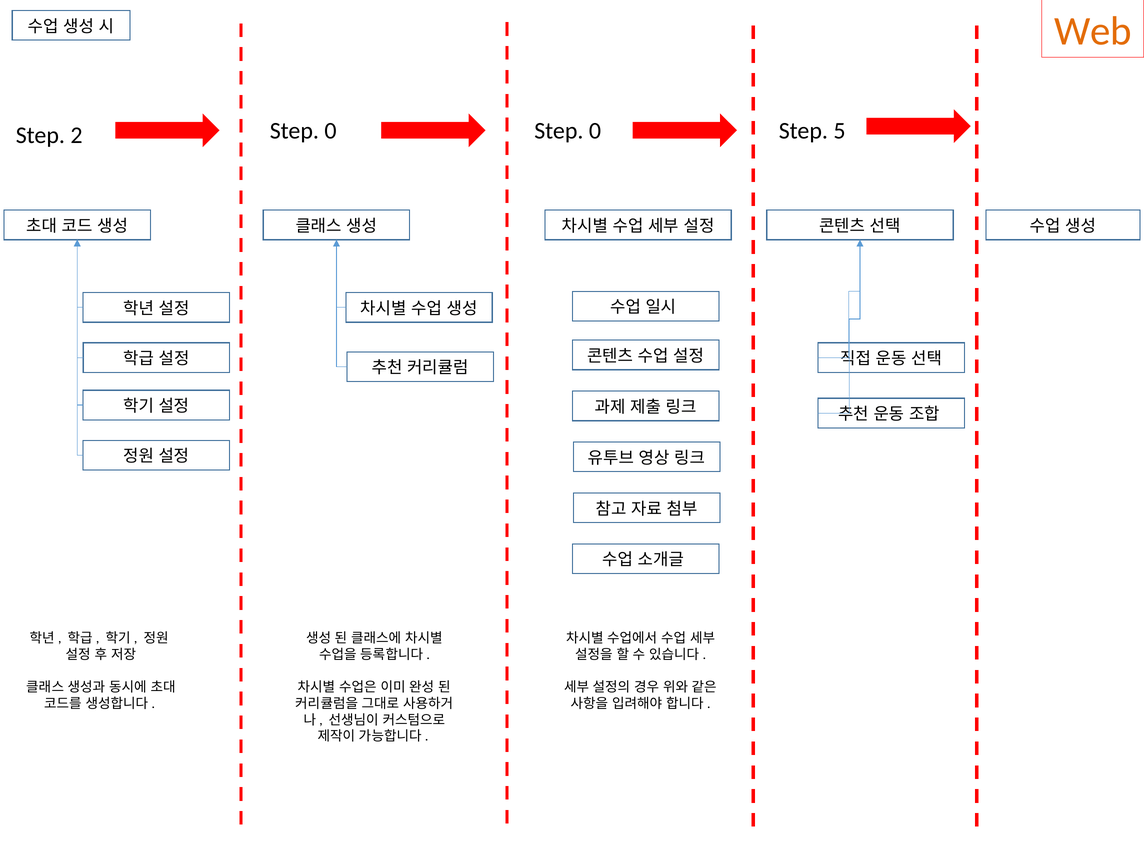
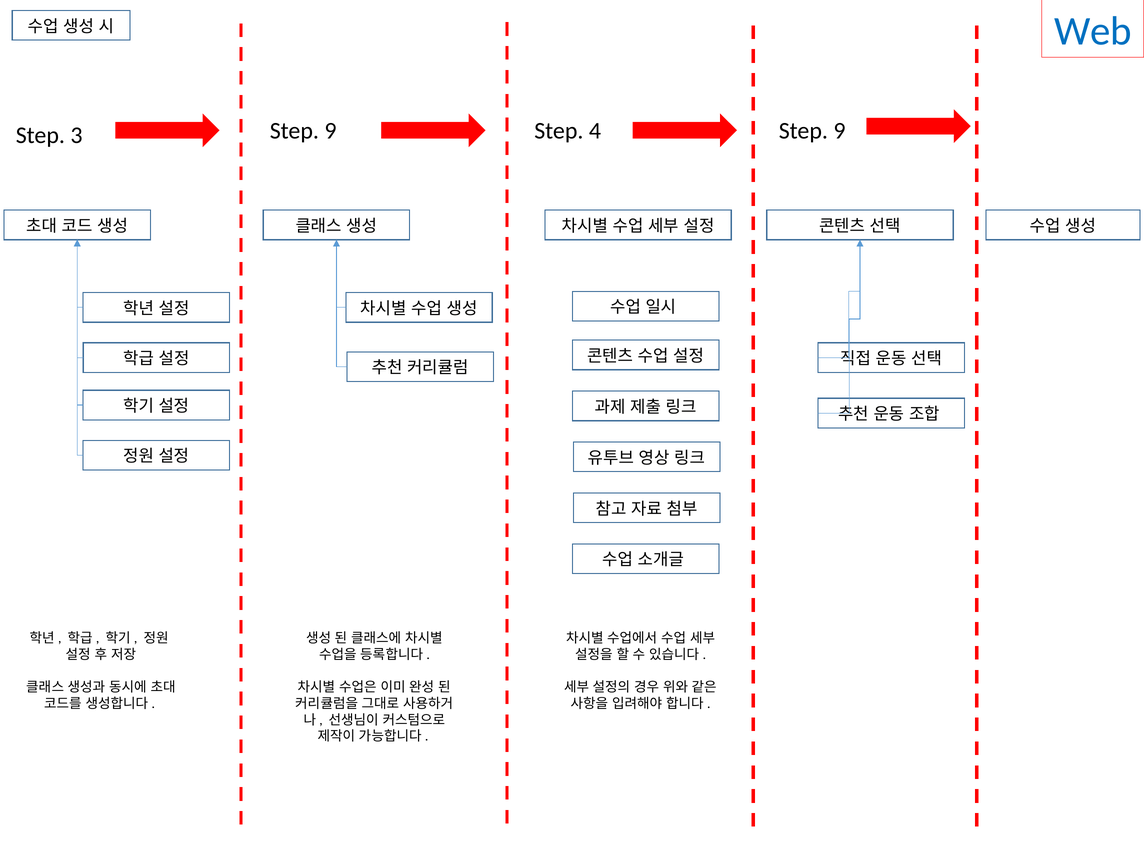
Web colour: orange -> blue (1093, 31)
2: 2 -> 3 (76, 135)
0: 0 -> 9 (331, 131)
0: 0 -> 4 (595, 131)
5: 5 -> 9 (839, 131)
